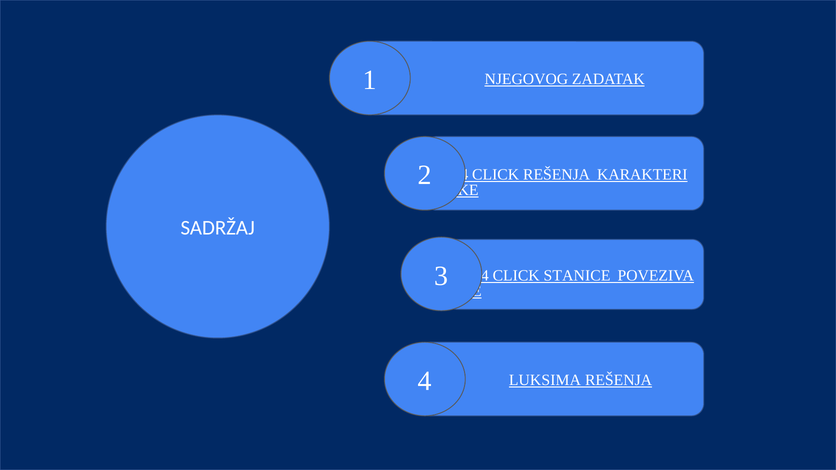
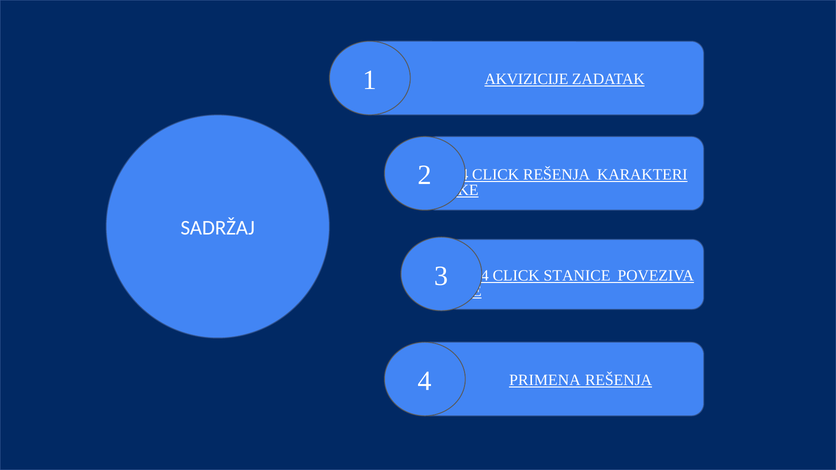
NJEGOVOG: NJEGOVOG -> AKVIZICIJE (526, 79)
LUKSIMA: LUKSIMA -> PRIMENA (545, 380)
